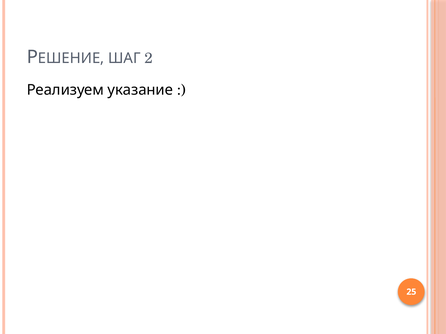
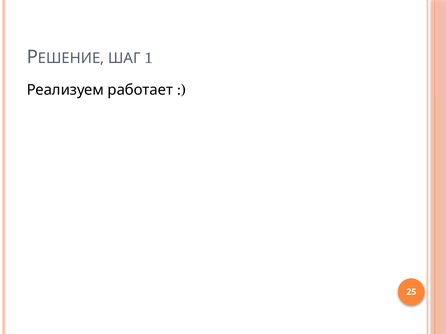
2: 2 -> 1 (149, 58)
указание: указание -> работает (140, 90)
